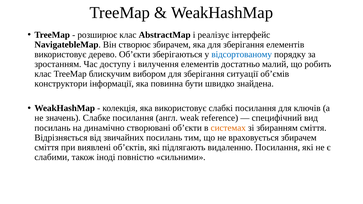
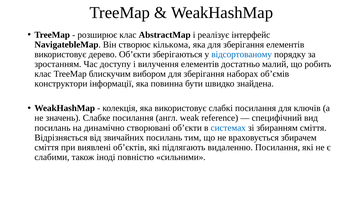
створює збирачем: збирачем -> кількома (172, 45)
ситуації: ситуації -> наборах (242, 74)
системах colour: orange -> blue (228, 128)
